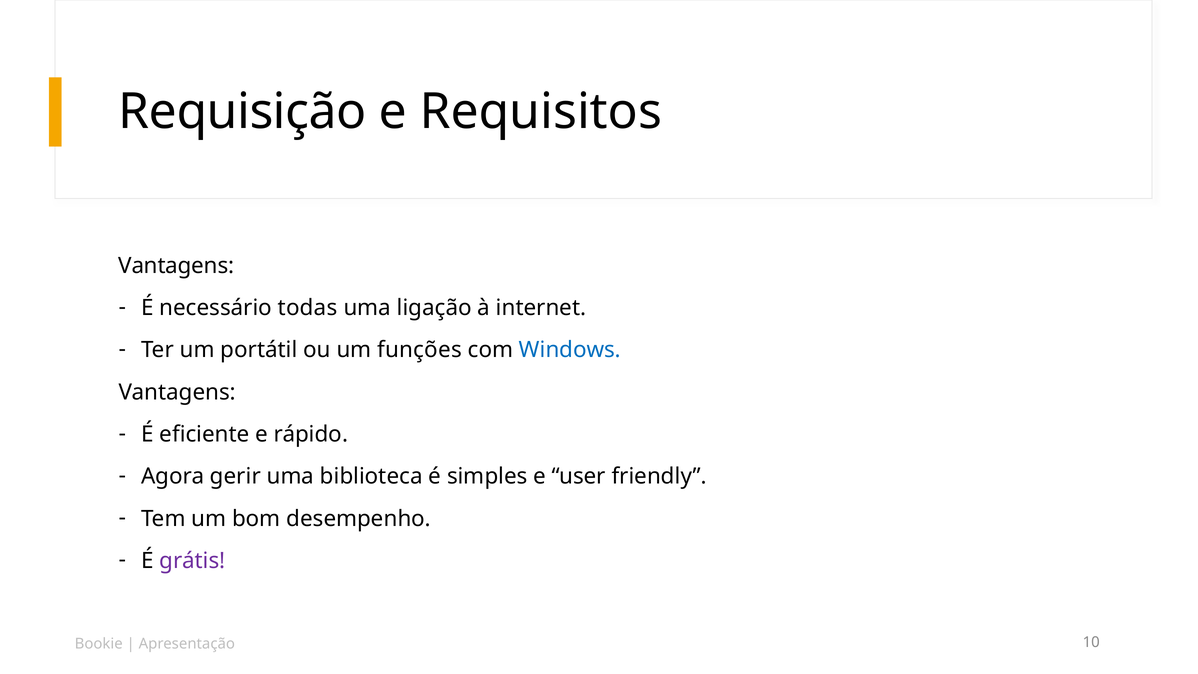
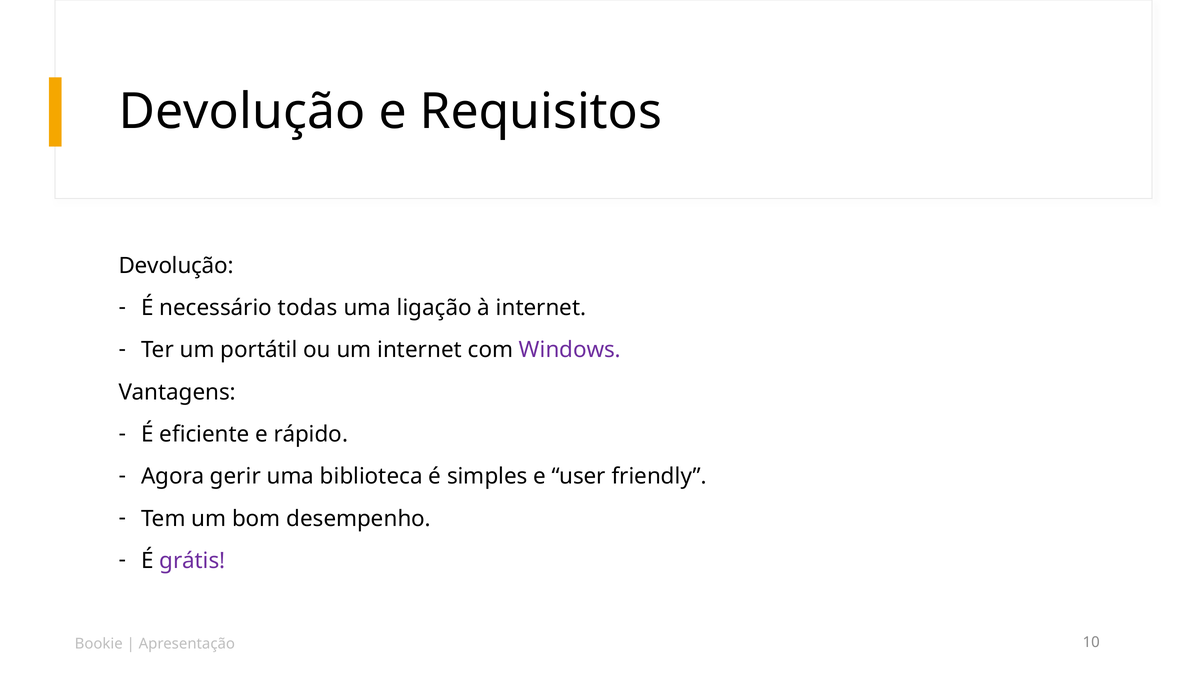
Requisição: Requisição -> Devolução (242, 112)
Vantagens: Vantagens -> Devolução (176, 266)
um funções: funções -> internet (420, 350)
Windows colour: blue -> purple (570, 350)
